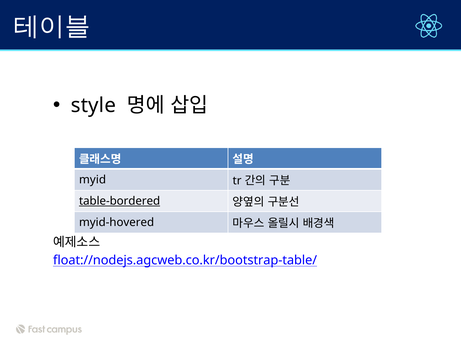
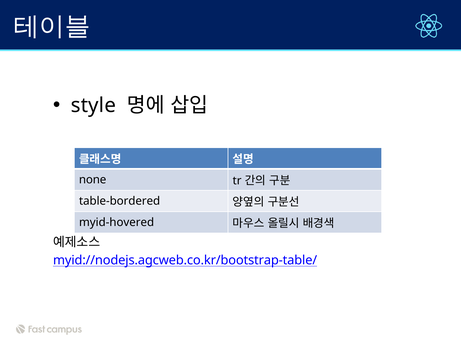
myid: myid -> none (93, 180)
table-bordered underline: present -> none (120, 201)
float://nodejs.agcweb.co.kr/bootstrap-table/: float://nodejs.agcweb.co.kr/bootstrap-table/ -> myid://nodejs.agcweb.co.kr/bootstrap-table/ (185, 260)
